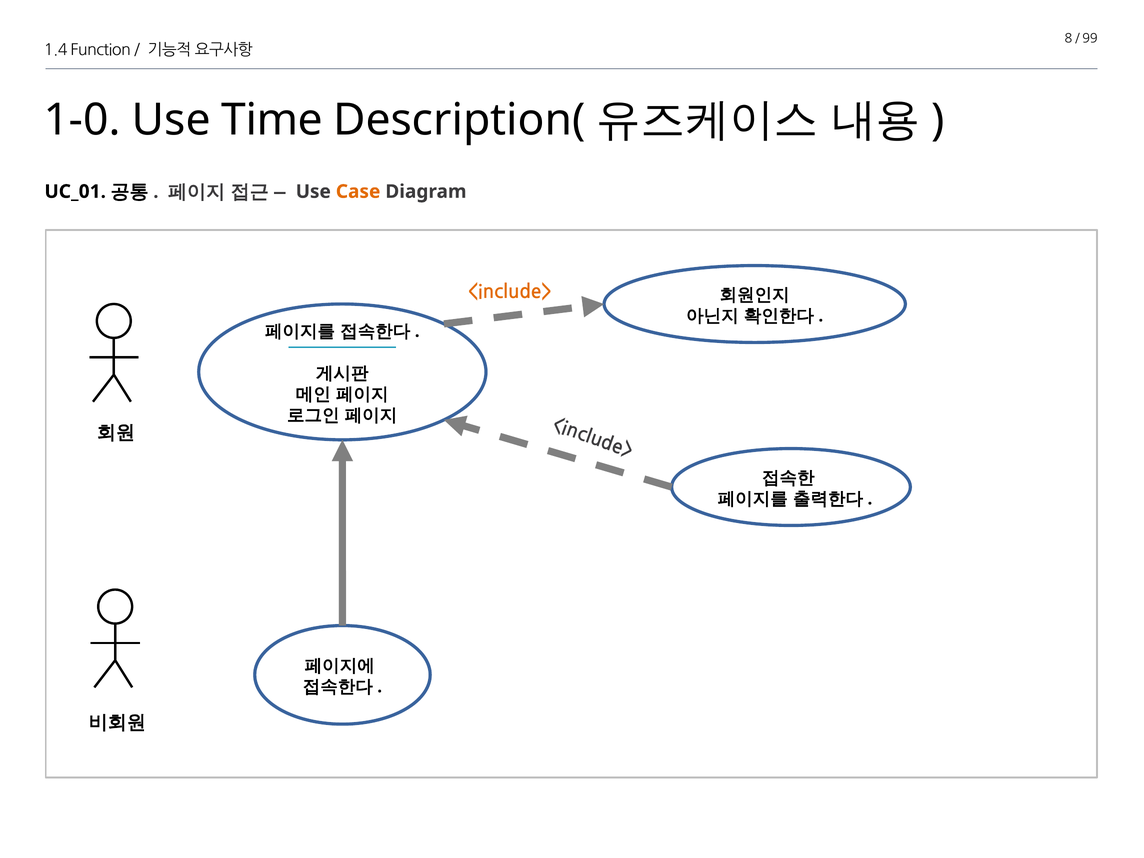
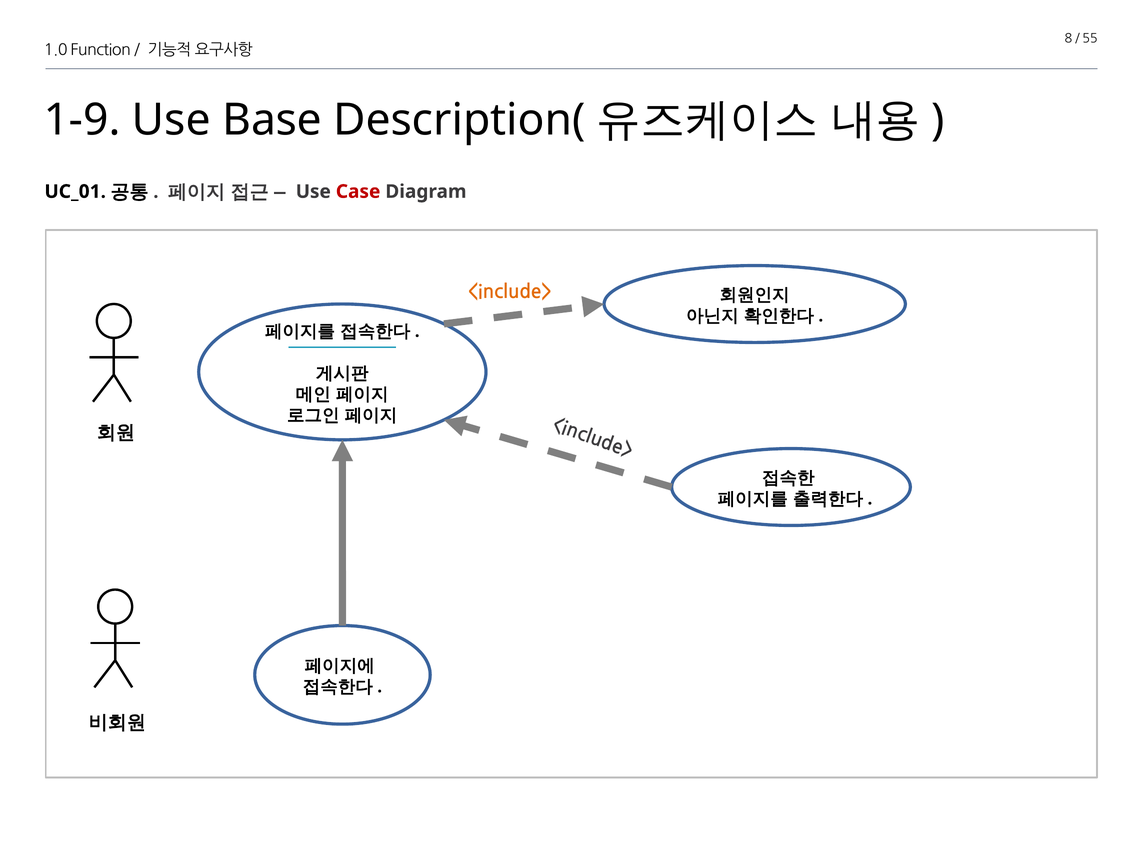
99: 99 -> 55 (1090, 39)
1.4: 1.4 -> 1.0 (56, 50)
1-0: 1-0 -> 1-9 (82, 120)
Time: Time -> Base (272, 120)
Case colour: orange -> red (358, 192)
